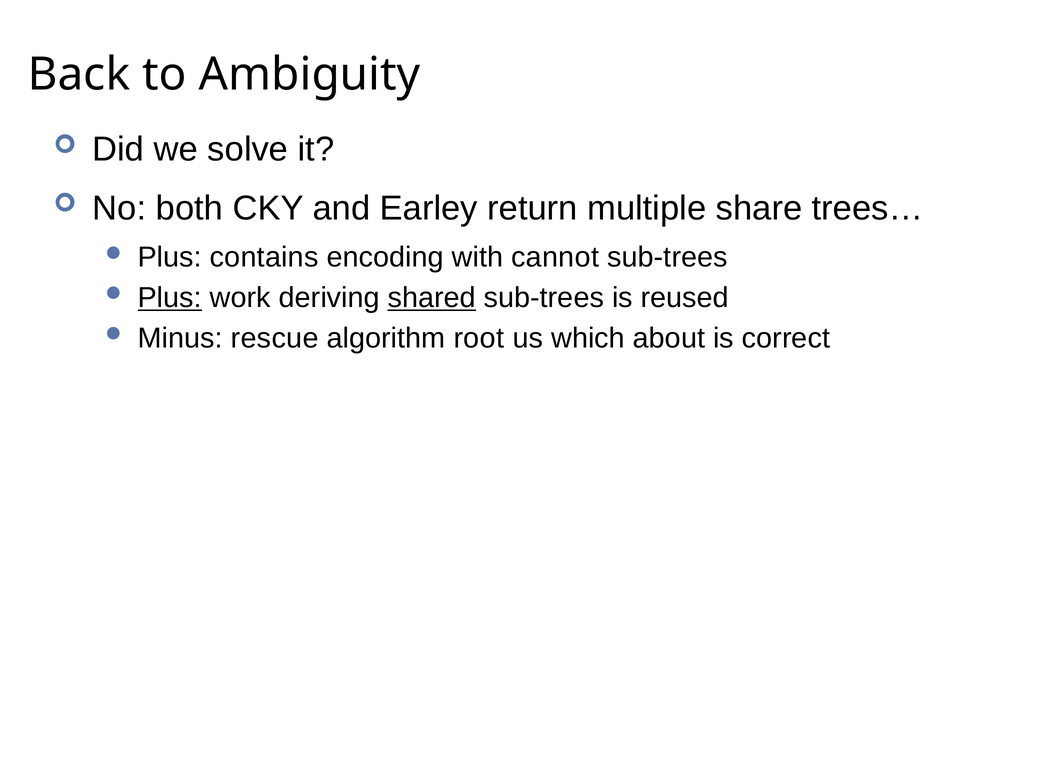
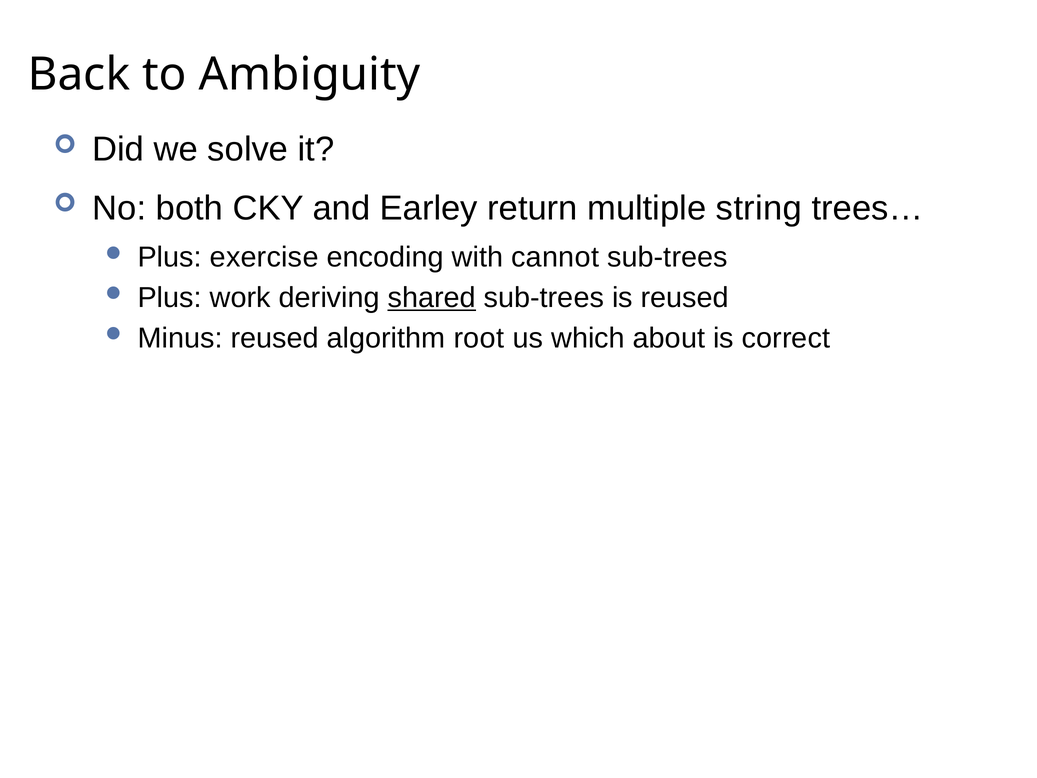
share: share -> string (759, 208)
contains: contains -> exercise (264, 257)
Plus underline: present -> none (170, 298)
Minus rescue: rescue -> reused (275, 338)
